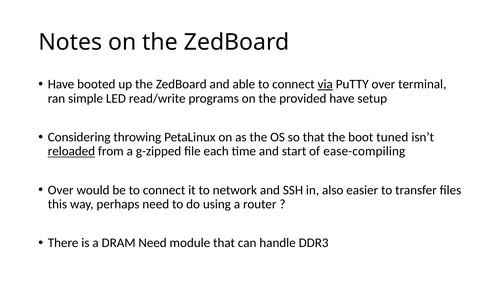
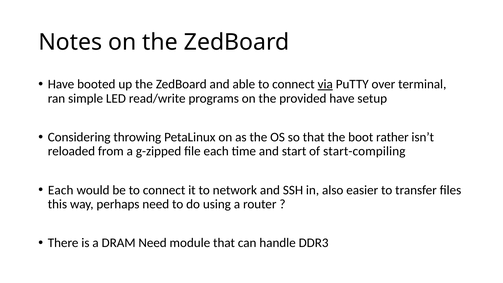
tuned: tuned -> rather (392, 137)
reloaded underline: present -> none (71, 151)
ease-compiling: ease-compiling -> start-compiling (364, 151)
Over: Over -> Each (61, 190)
